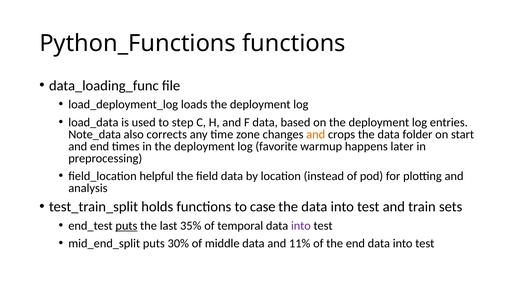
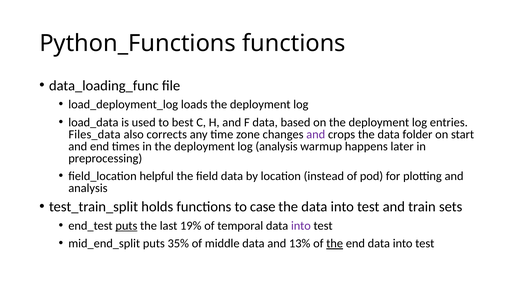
step: step -> best (183, 122)
Note_data: Note_data -> Files_data (95, 134)
and colour: orange -> purple (316, 134)
log favorite: favorite -> analysis (277, 146)
35%: 35% -> 19% (191, 226)
30%: 30% -> 35% (178, 244)
11%: 11% -> 13% (300, 244)
the underline: none -> present (335, 244)
